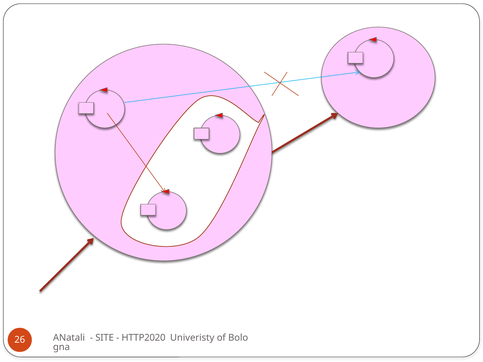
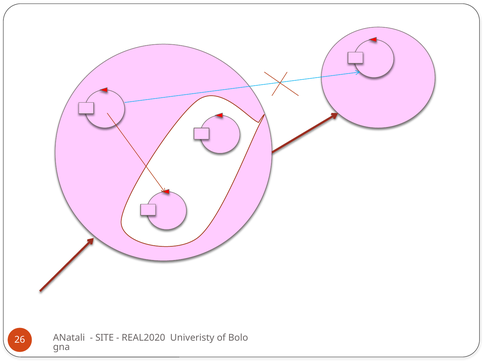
HTTP2020: HTTP2020 -> REAL2020 (143, 338)
